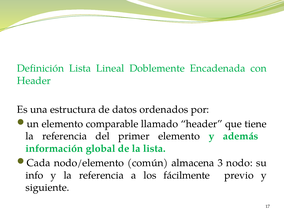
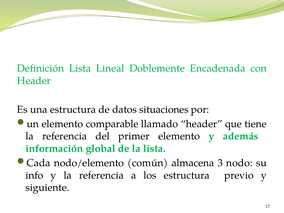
ordenados: ordenados -> situaciones (164, 109)
los fácilmente: fácilmente -> estructura (187, 175)
